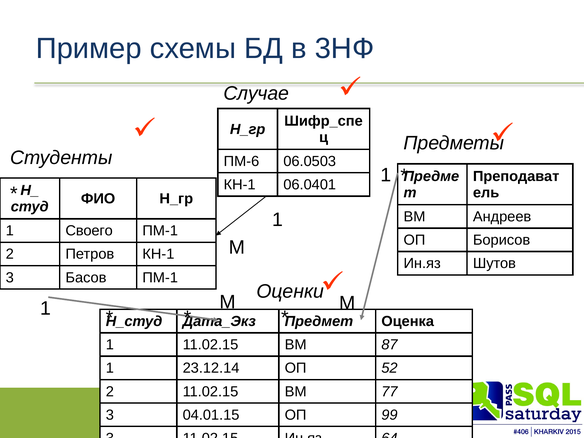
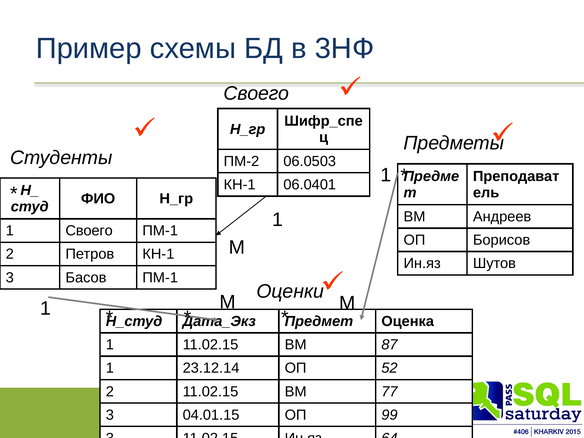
Случае: Случае -> Своего (256, 93)
ПМ-6: ПМ-6 -> ПМ-2 (241, 161)
